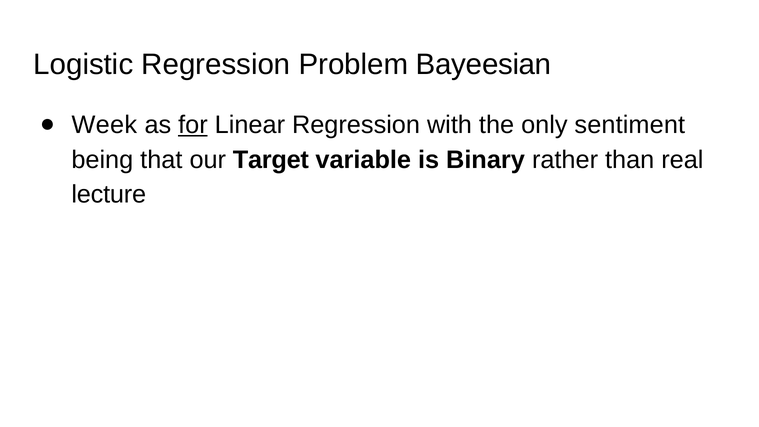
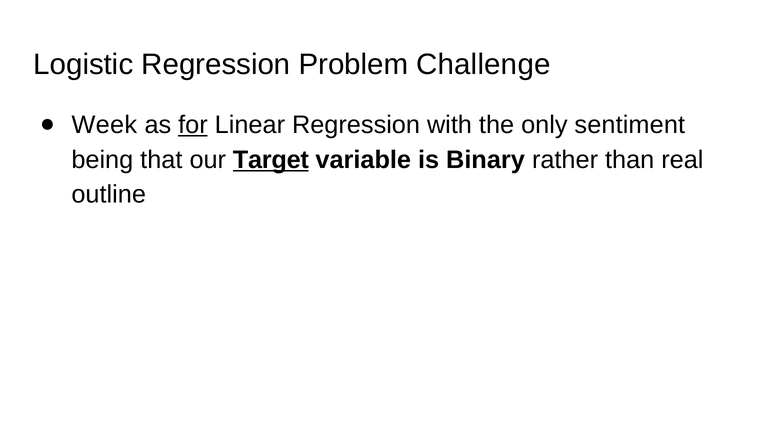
Bayeesian: Bayeesian -> Challenge (483, 64)
Target underline: none -> present (271, 160)
lecture: lecture -> outline (109, 195)
